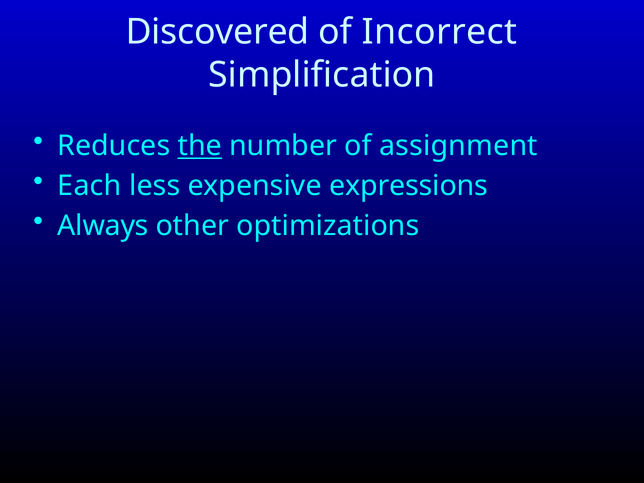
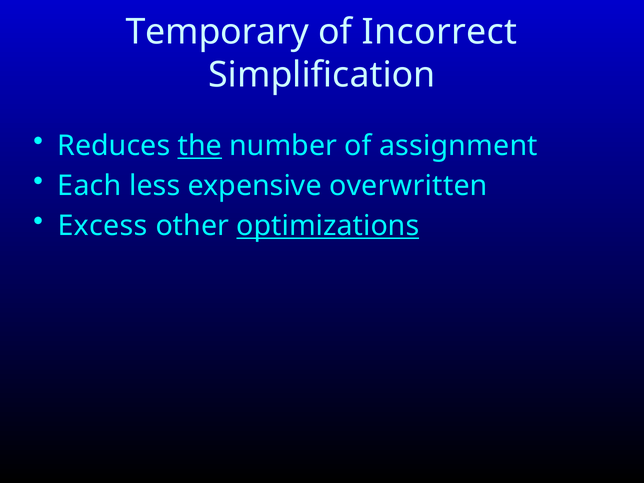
Discovered: Discovered -> Temporary (217, 32)
expressions: expressions -> overwritten (408, 186)
Always: Always -> Excess (103, 226)
optimizations underline: none -> present (328, 226)
